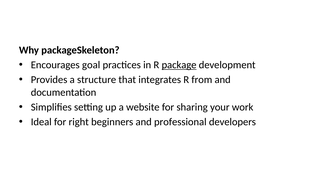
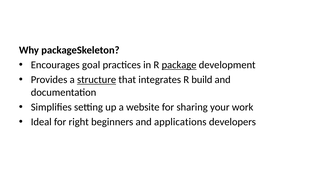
structure underline: none -> present (97, 80)
from: from -> build (202, 80)
professional: professional -> applications (180, 122)
